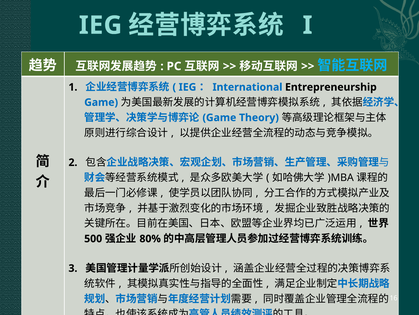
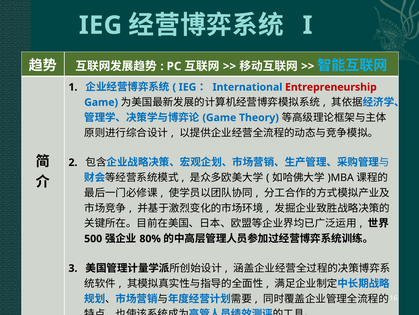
Entrepreneurship colour: black -> red (331, 87)
